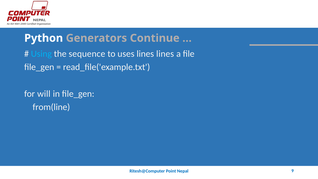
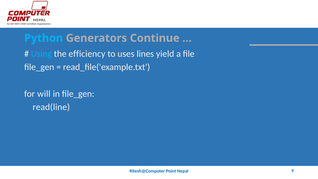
Python colour: white -> light blue (44, 38)
sequence: sequence -> efficiency (87, 54)
lines lines: lines -> yield (165, 54)
from(line: from(line -> read(line (51, 107)
